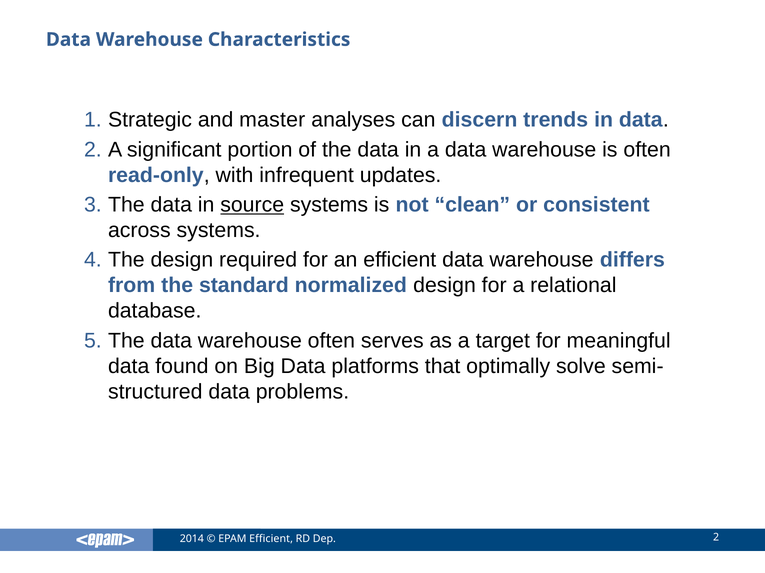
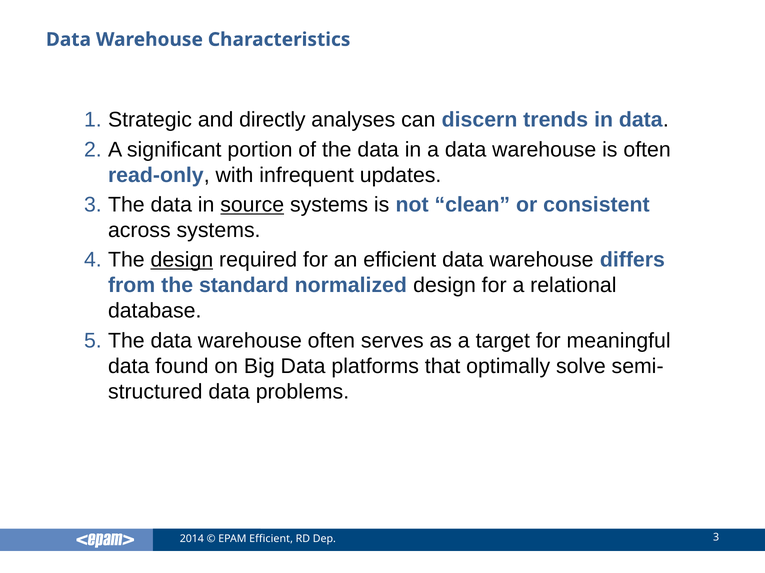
master: master -> directly (272, 120)
design underline: none -> present (182, 260)
Dep 2: 2 -> 3 (716, 538)
